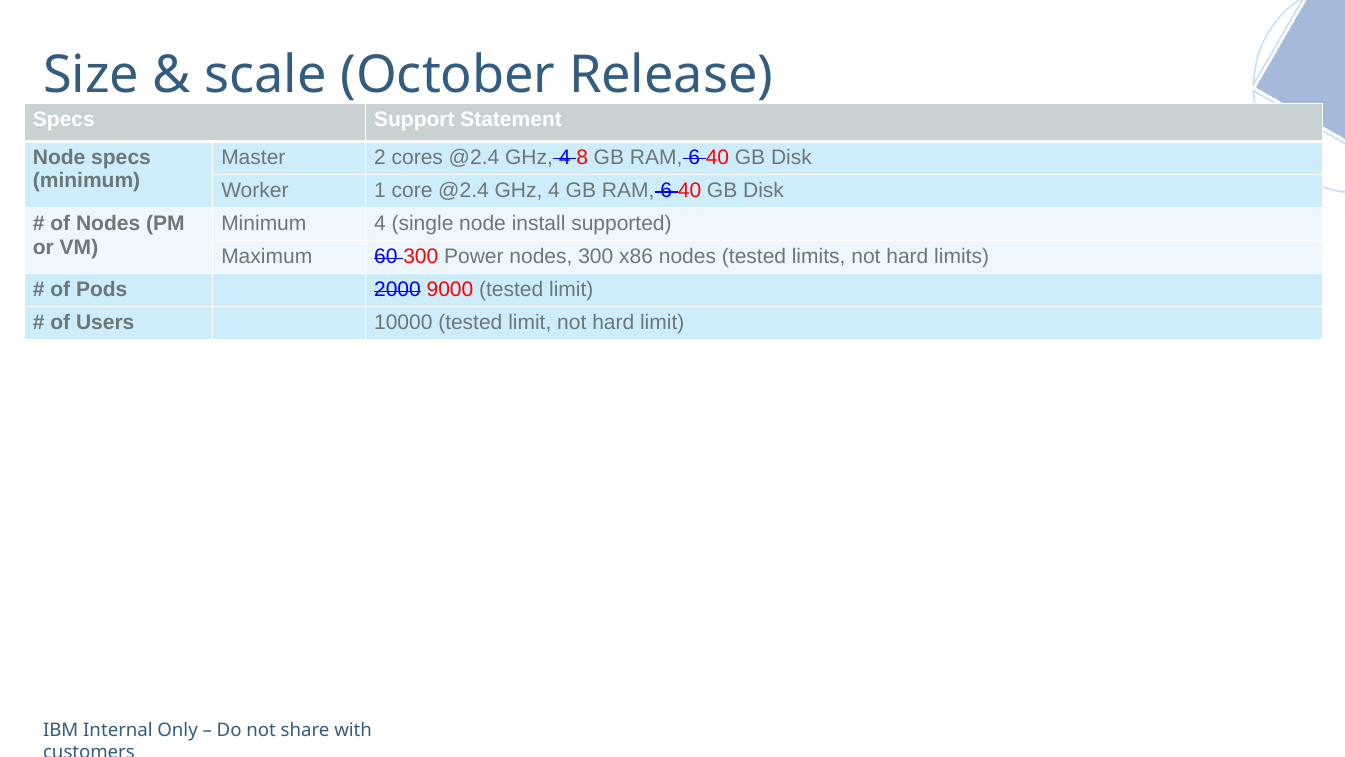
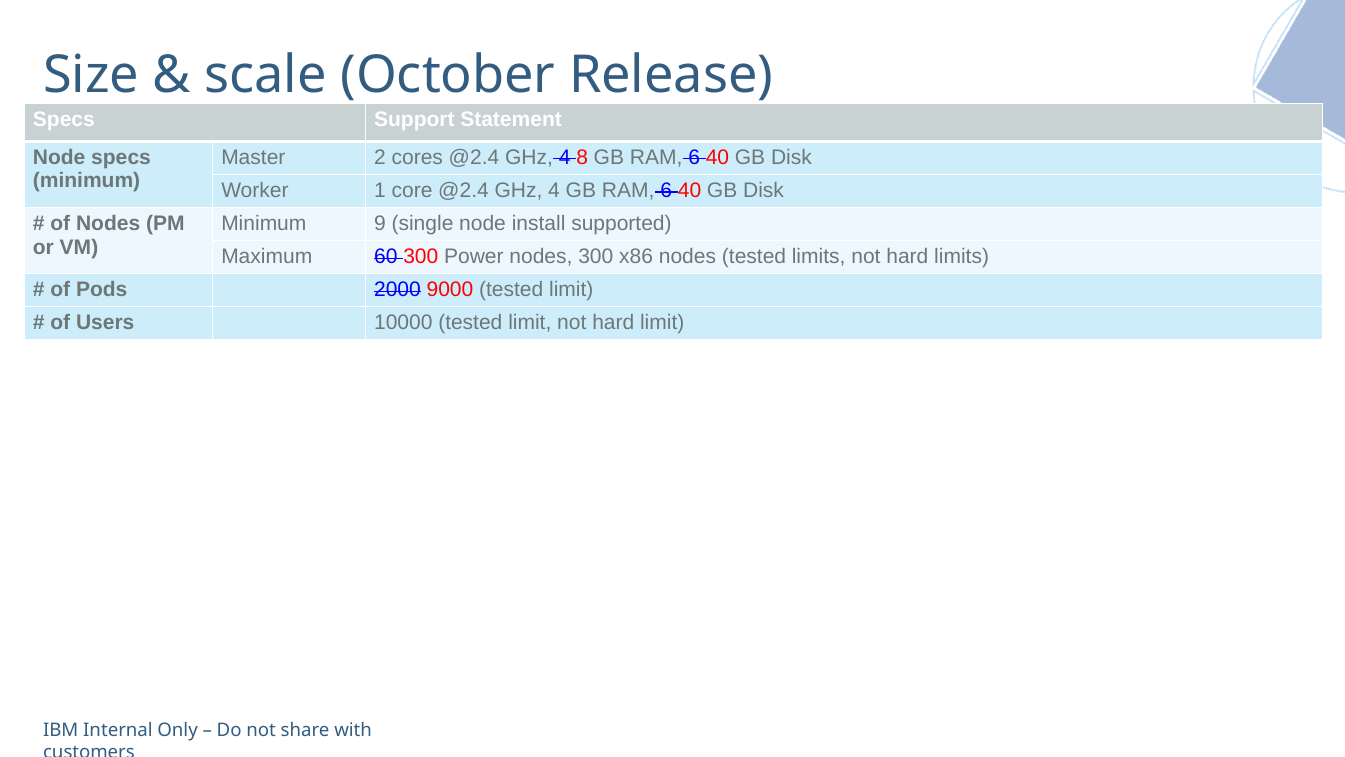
Minimum 4: 4 -> 9 (380, 223)
